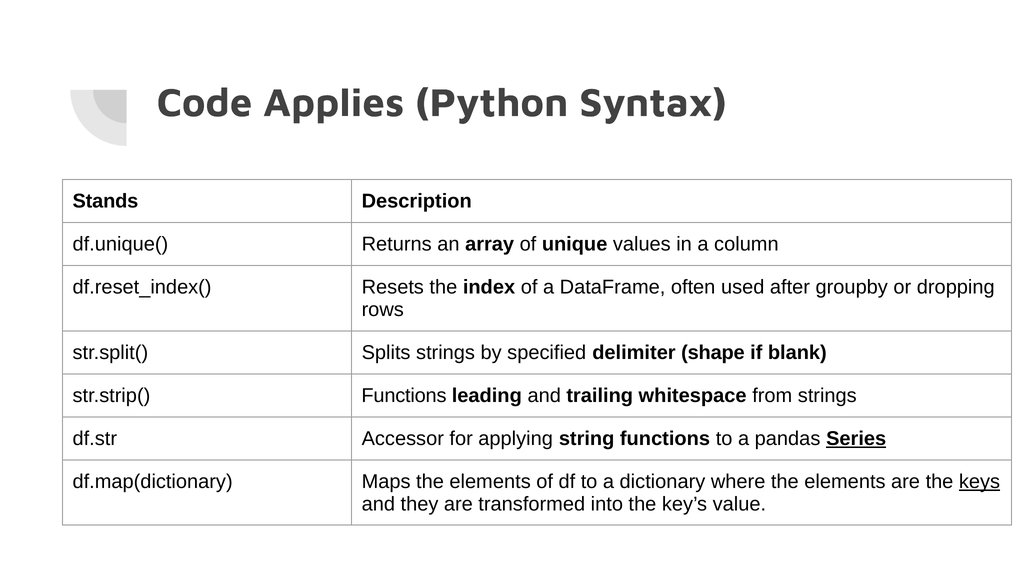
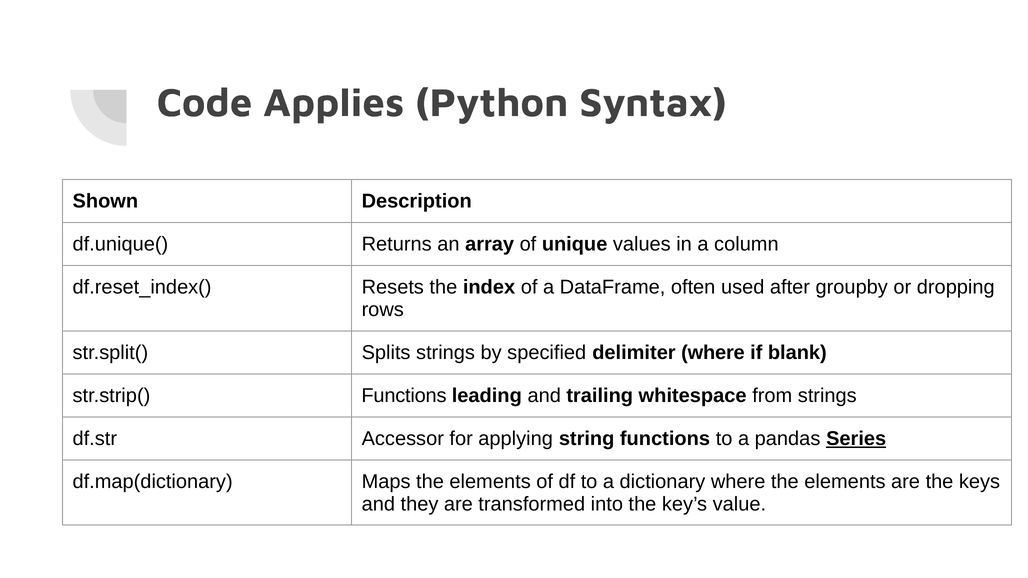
Stands: Stands -> Shown (105, 201)
delimiter shape: shape -> where (713, 353)
keys underline: present -> none (980, 482)
